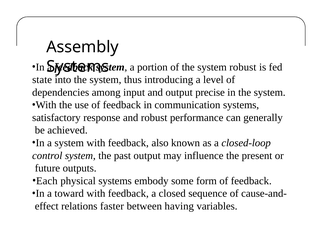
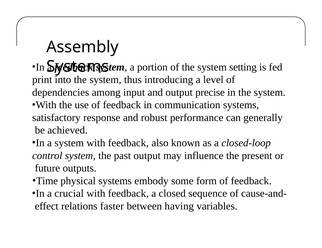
system robust: robust -> setting (243, 67)
state: state -> print (42, 80)
Each: Each -> Time (47, 181)
toward: toward -> crucial (69, 194)
